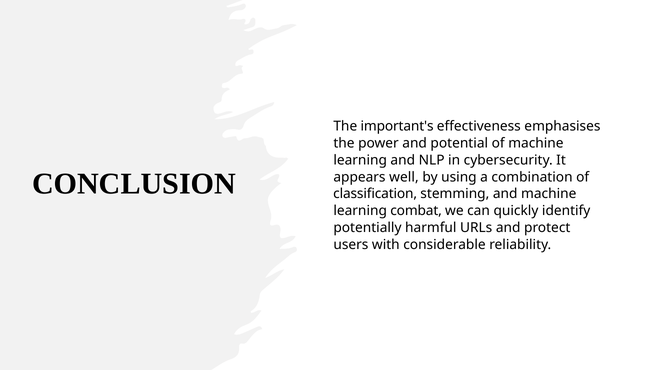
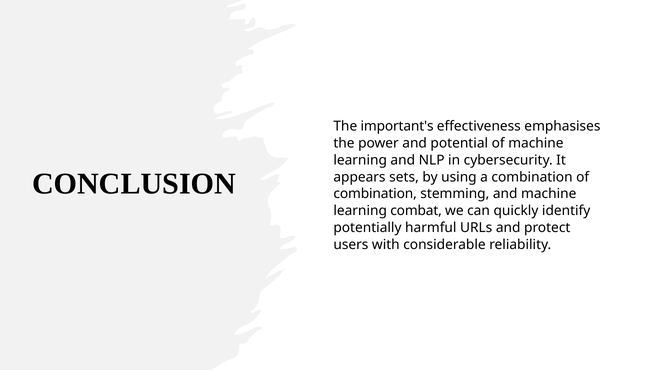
well: well -> sets (404, 177)
classification: classification -> combination (375, 194)
